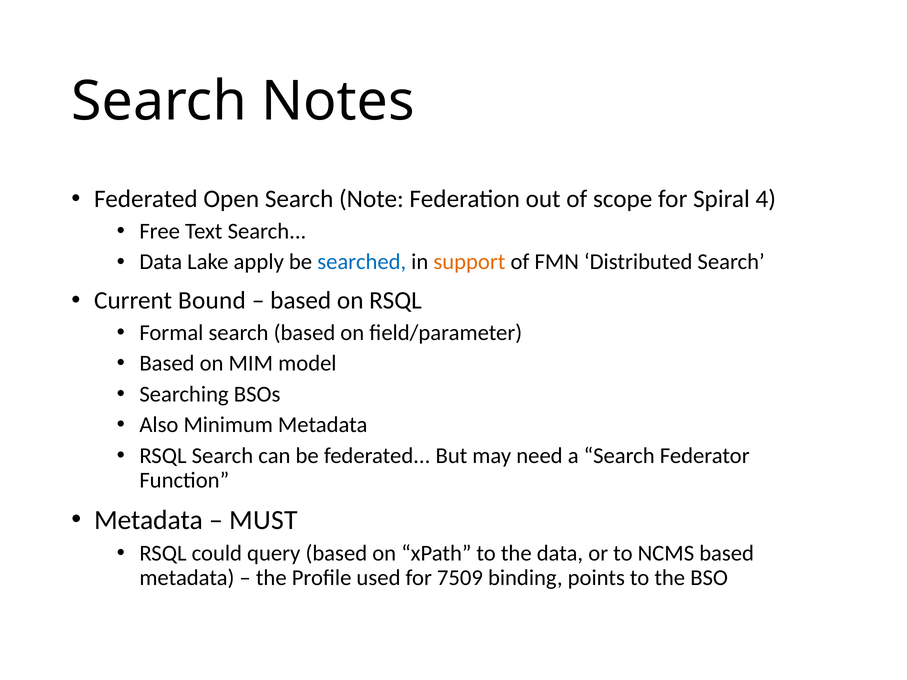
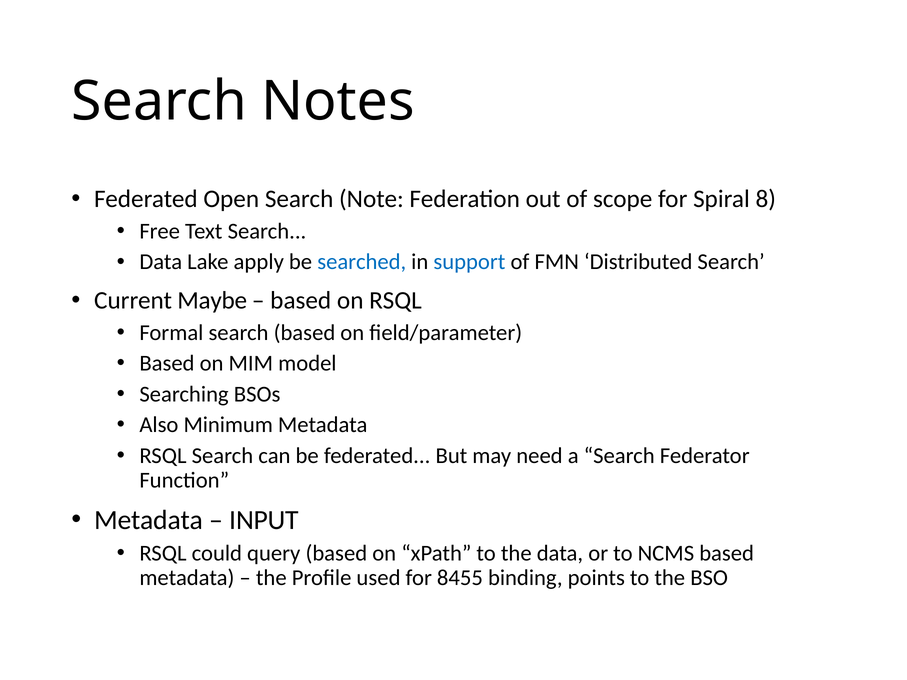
4: 4 -> 8 (766, 199)
support colour: orange -> blue (469, 262)
Bound: Bound -> Maybe (212, 301)
MUST: MUST -> INPUT (264, 520)
7509: 7509 -> 8455 (460, 578)
